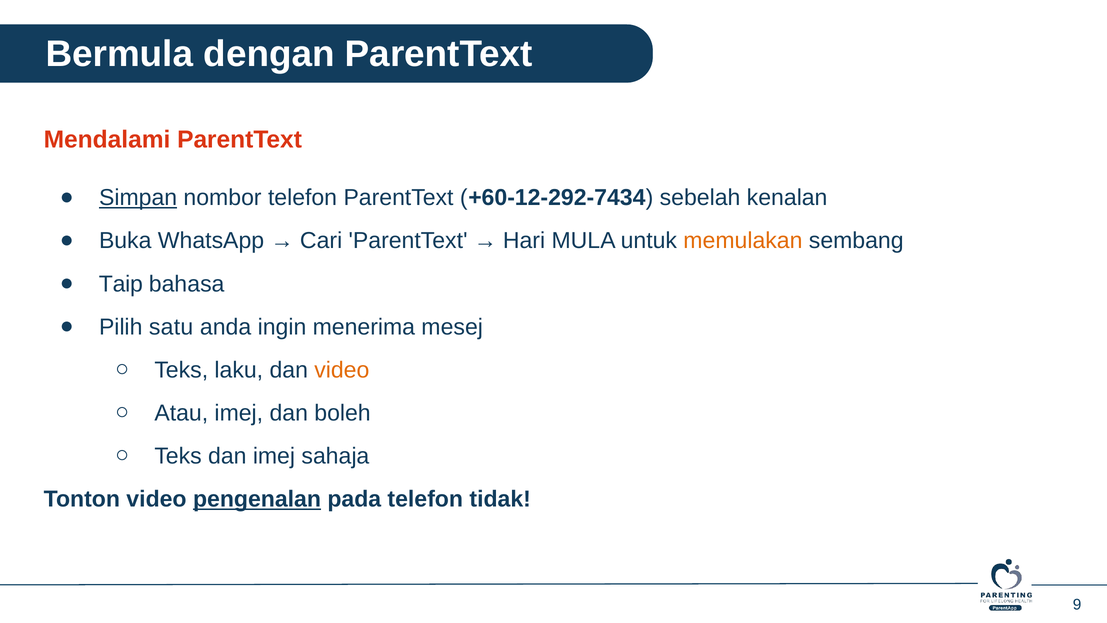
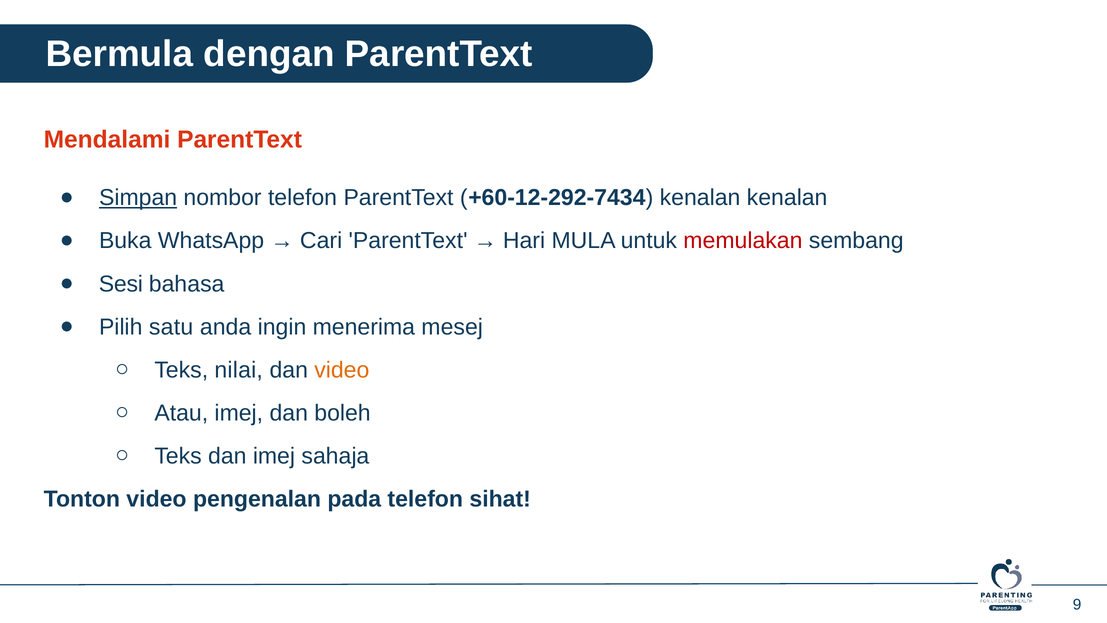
+60-12-292-7434 sebelah: sebelah -> kenalan (700, 198)
memulakan colour: orange -> red (743, 241)
Taip: Taip -> Sesi (121, 284)
laku: laku -> nilai (239, 370)
pengenalan underline: present -> none (257, 499)
tidak: tidak -> sihat (500, 499)
